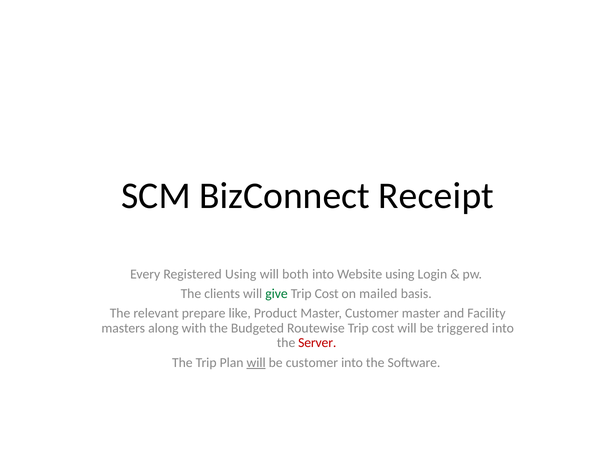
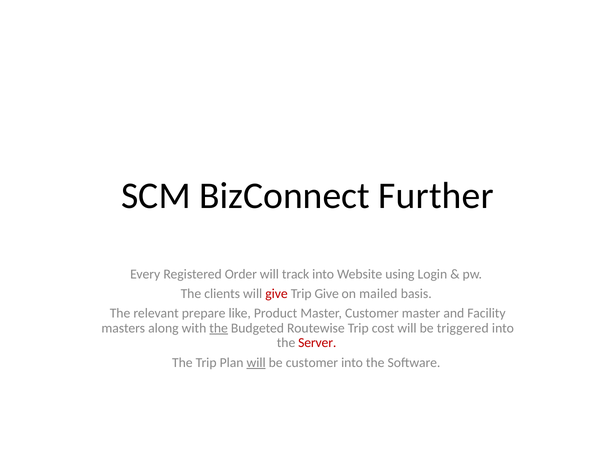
Receipt: Receipt -> Further (436, 196)
Registered Using: Using -> Order (241, 274)
both: both -> track (296, 274)
give colour: green -> red (277, 294)
Cost: Cost -> Give (327, 294)
the underline: none -> present (219, 328)
